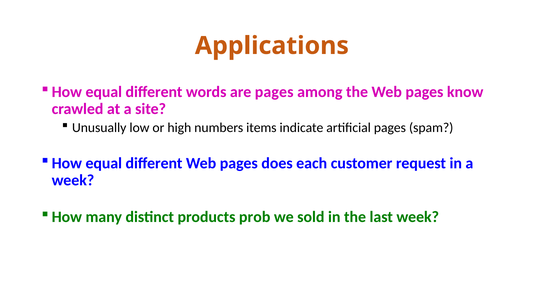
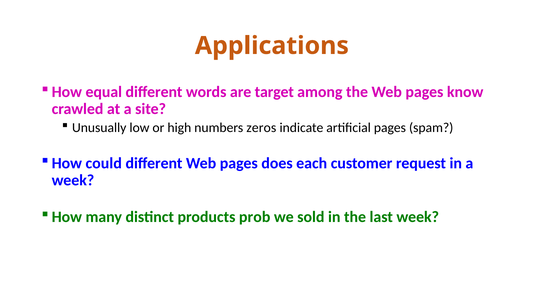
are pages: pages -> target (274, 92)
items: items -> zeros (261, 128)
equal: equal -> could (104, 163)
